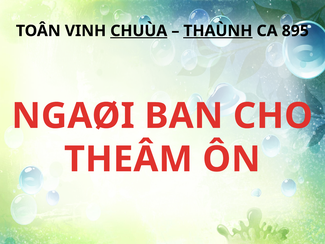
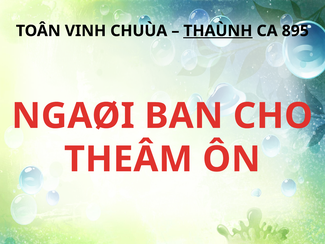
CHUÙA underline: present -> none (139, 31)
